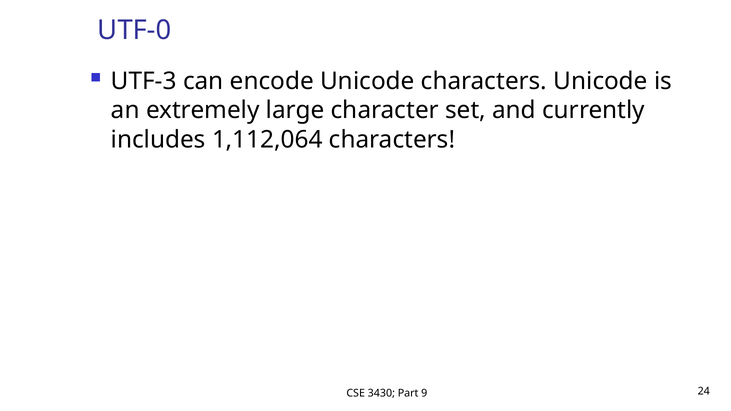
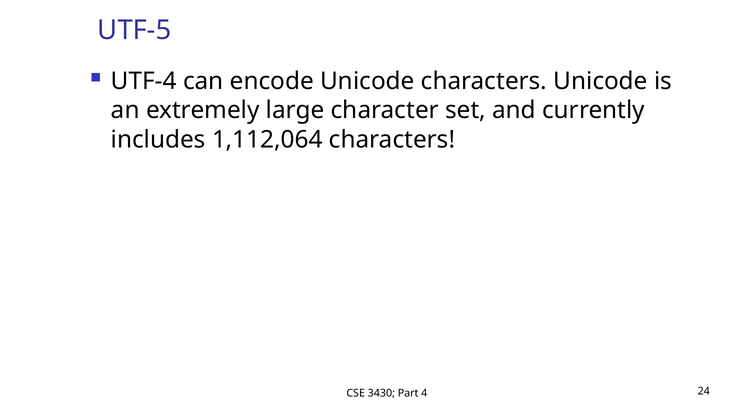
UTF-0: UTF-0 -> UTF-5 (134, 30)
UTF-3: UTF-3 -> UTF-4 (144, 81)
9: 9 -> 4 (424, 393)
